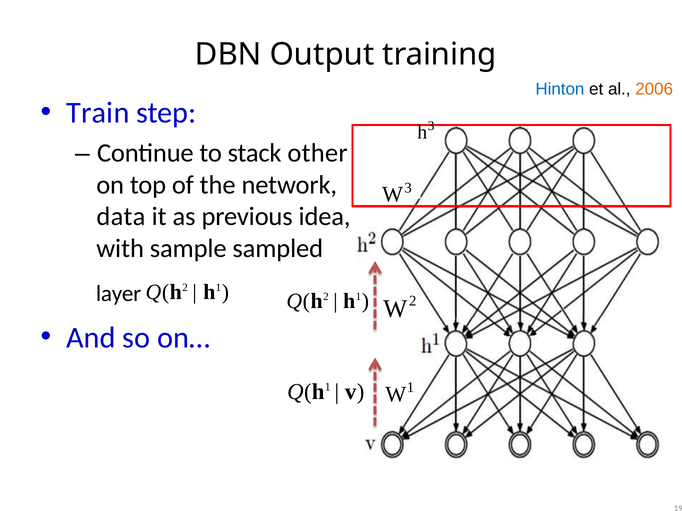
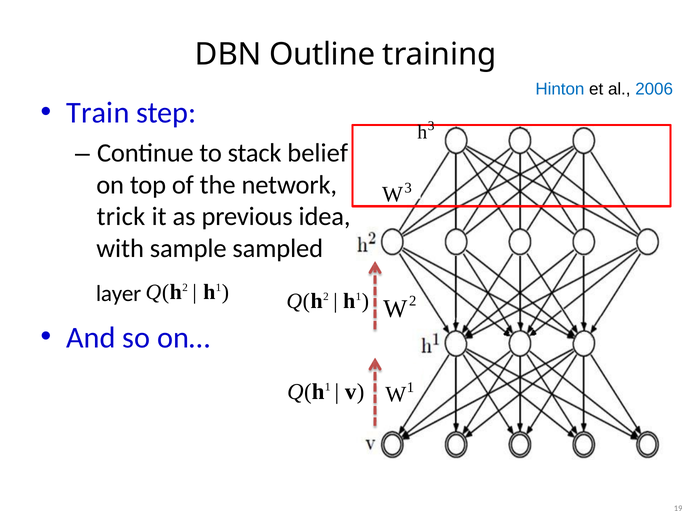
Output: Output -> Outline (322, 55)
2006 colour: orange -> blue (654, 89)
other: other -> belief (318, 153)
data: data -> trick (121, 217)
